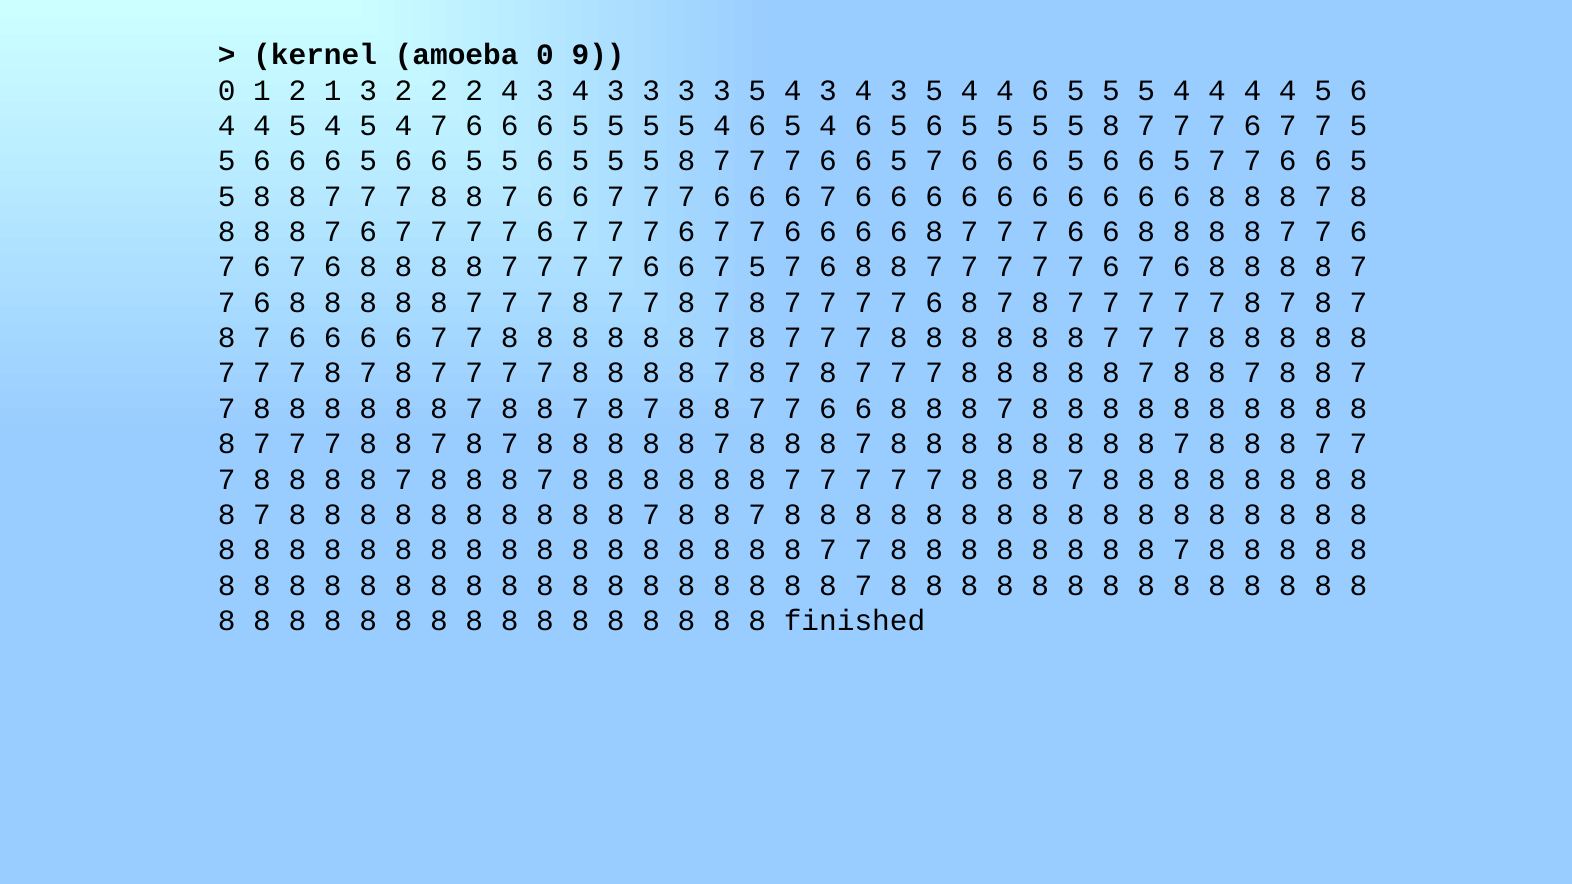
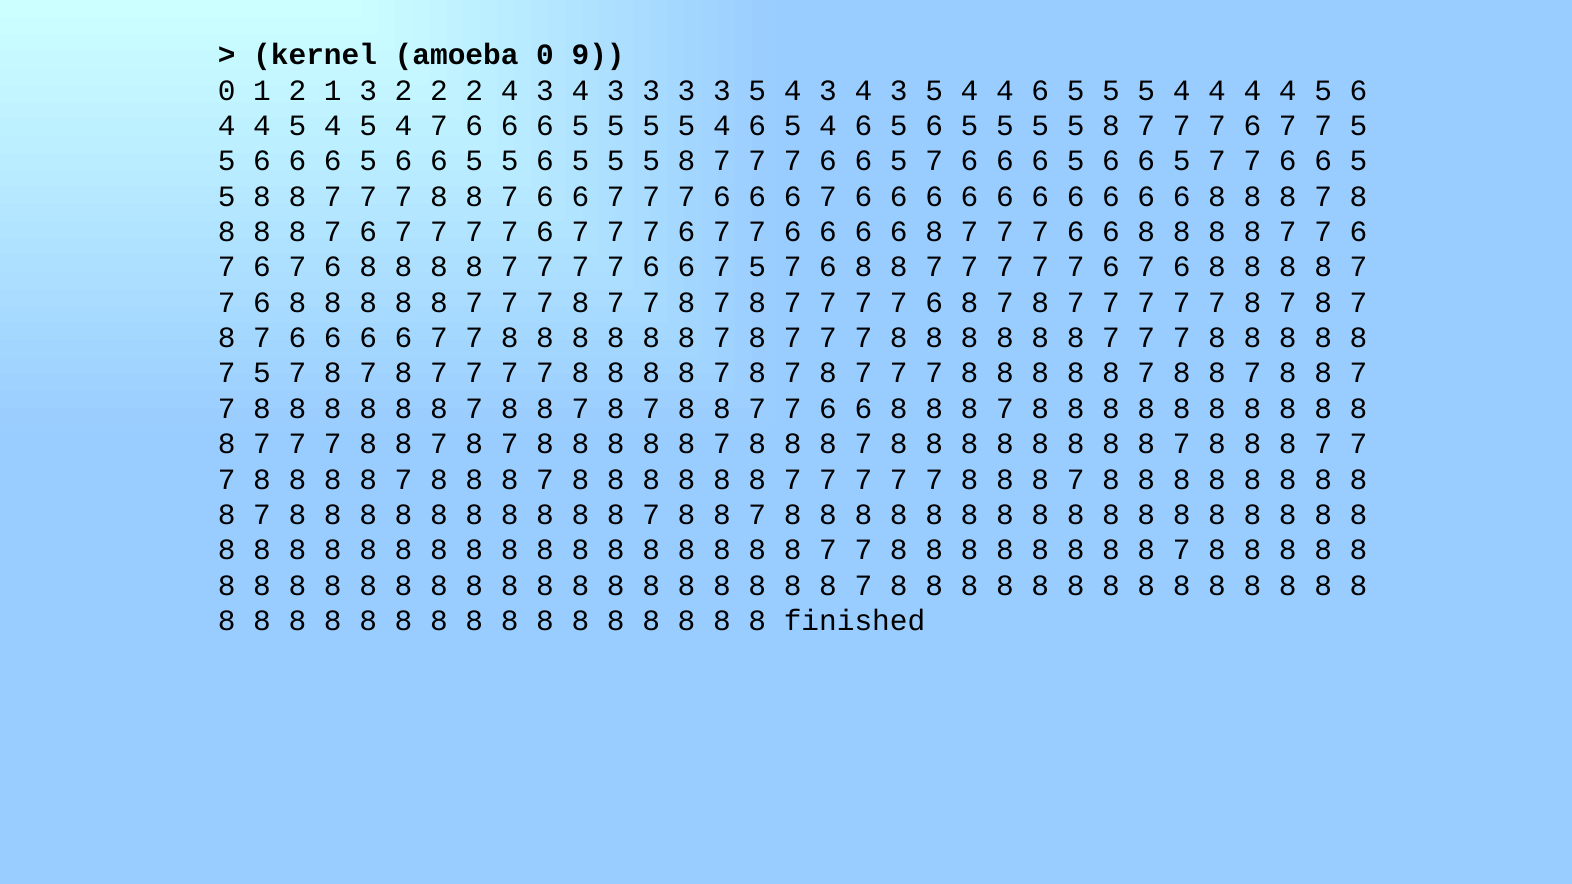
7: 7 -> 5 (262, 373)
